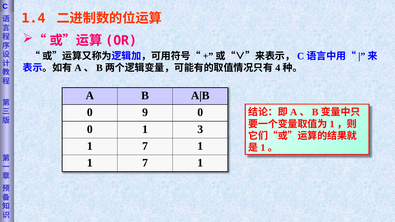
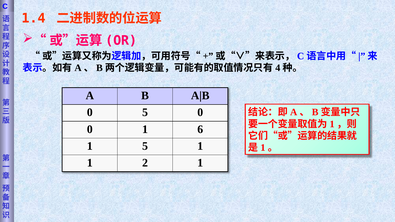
0 9: 9 -> 5 (145, 113)
3: 3 -> 6 (200, 129)
7: 7 -> 5 (145, 146)
7: 7 -> 2 (145, 163)
